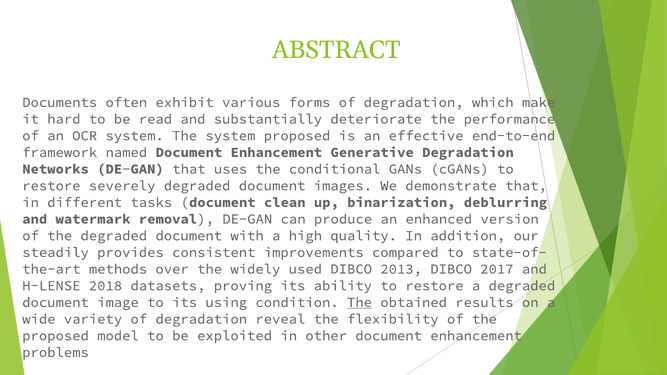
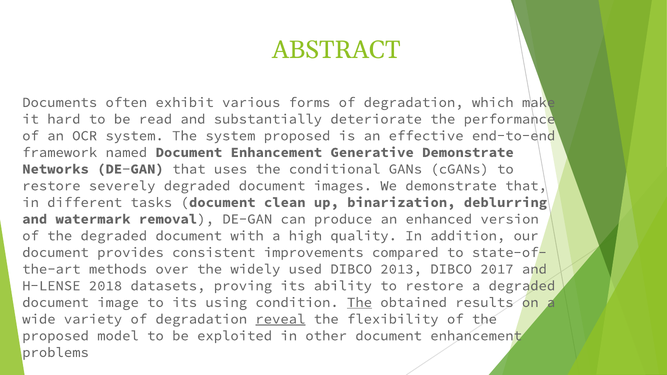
Generative Degradation: Degradation -> Demonstrate (468, 152)
steadily: steadily -> document (56, 252)
reveal underline: none -> present (280, 319)
